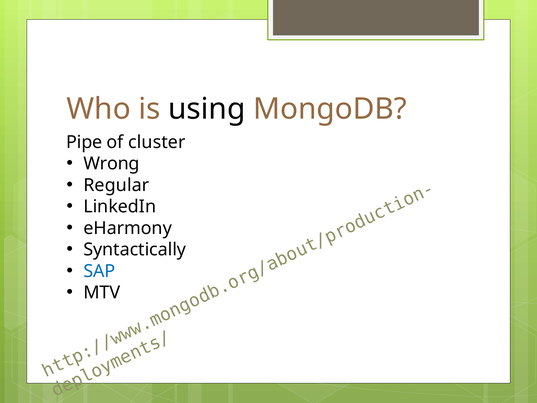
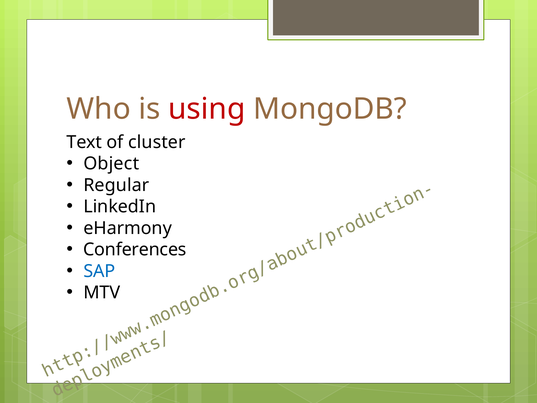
using colour: black -> red (207, 109)
Pipe: Pipe -> Text (84, 142)
Wrong: Wrong -> Object (111, 164)
Syntactically: Syntactically -> Conferences (135, 250)
